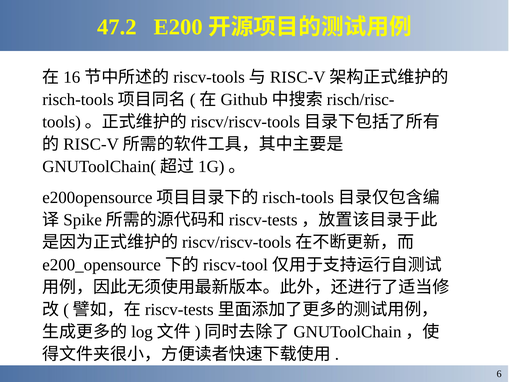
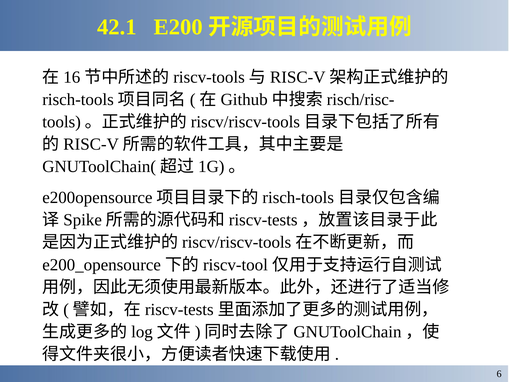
47.2: 47.2 -> 42.1 (117, 27)
